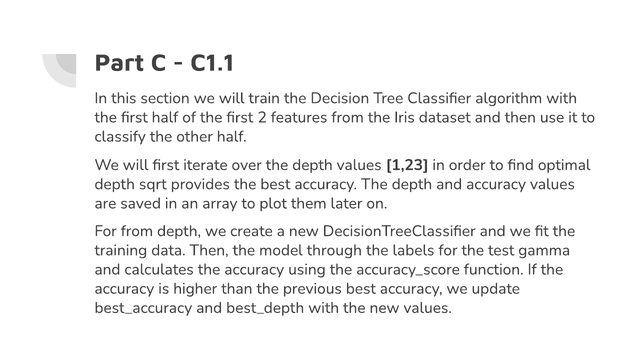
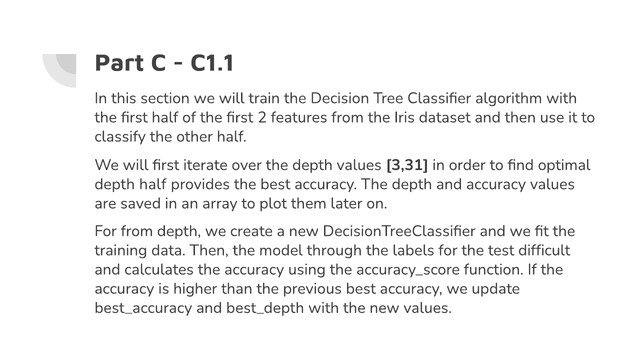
1,23: 1,23 -> 3,31 (407, 165)
depth sqrt: sqrt -> half (153, 184)
gamma: gamma -> difficult (544, 250)
